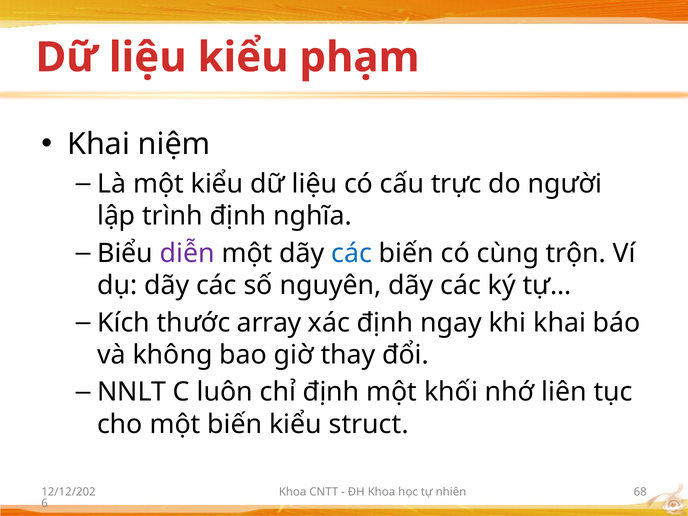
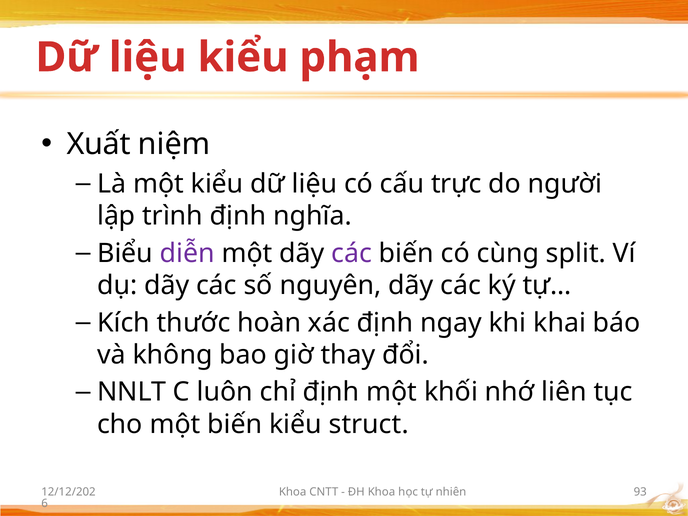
Khai: Khai -> Xuất (99, 144)
các colour: blue -> purple (352, 253)
trộn: trộn -> split (576, 253)
array: array -> hoàn (269, 323)
68: 68 -> 93 (640, 492)
